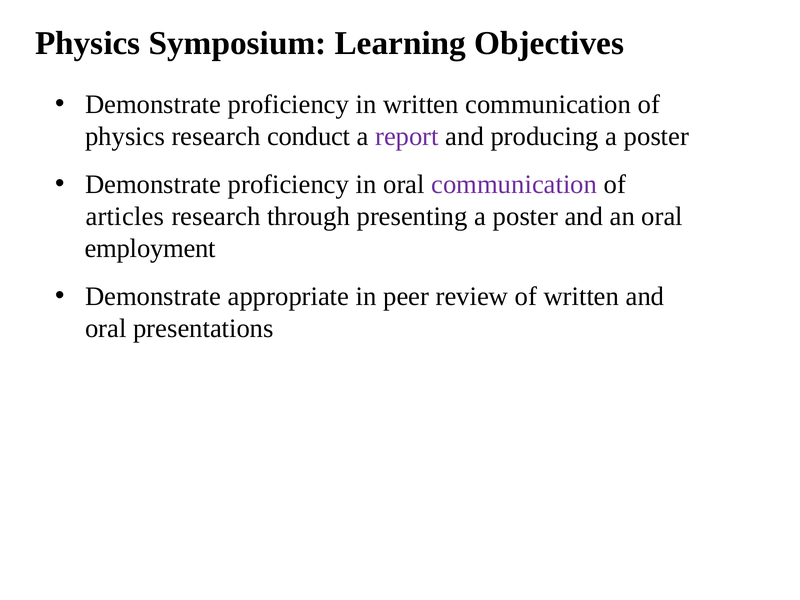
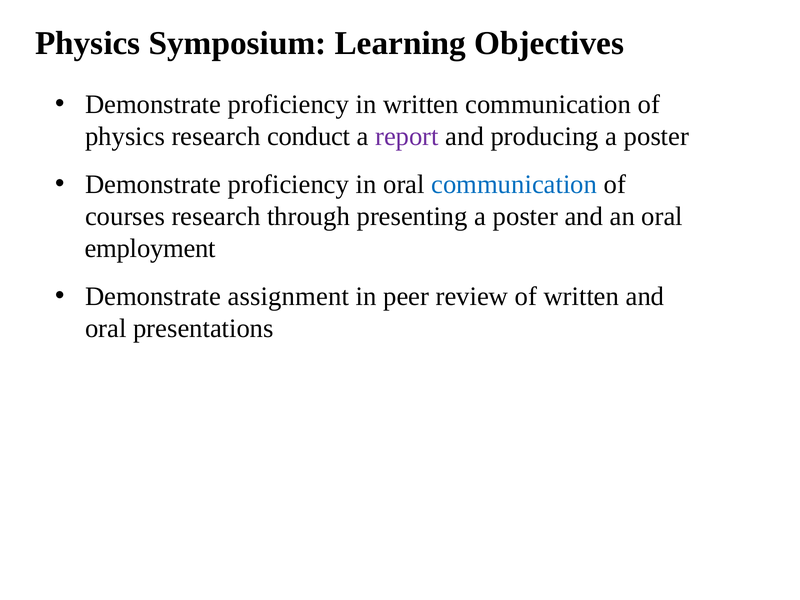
communication colour: purple -> blue (514, 185)
articles: articles -> courses (125, 217)
appropriate: appropriate -> assignment (288, 297)
